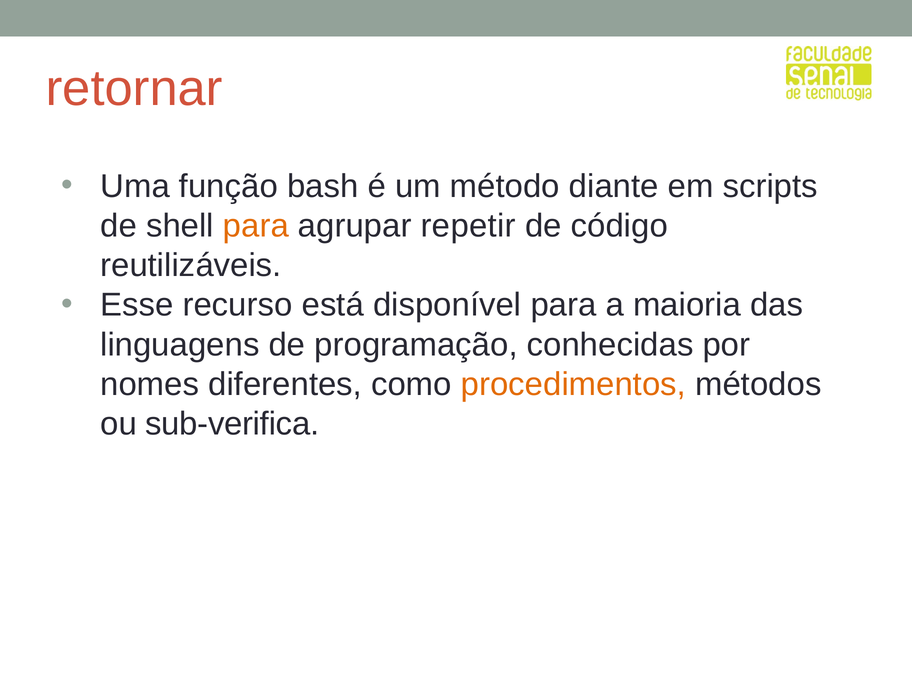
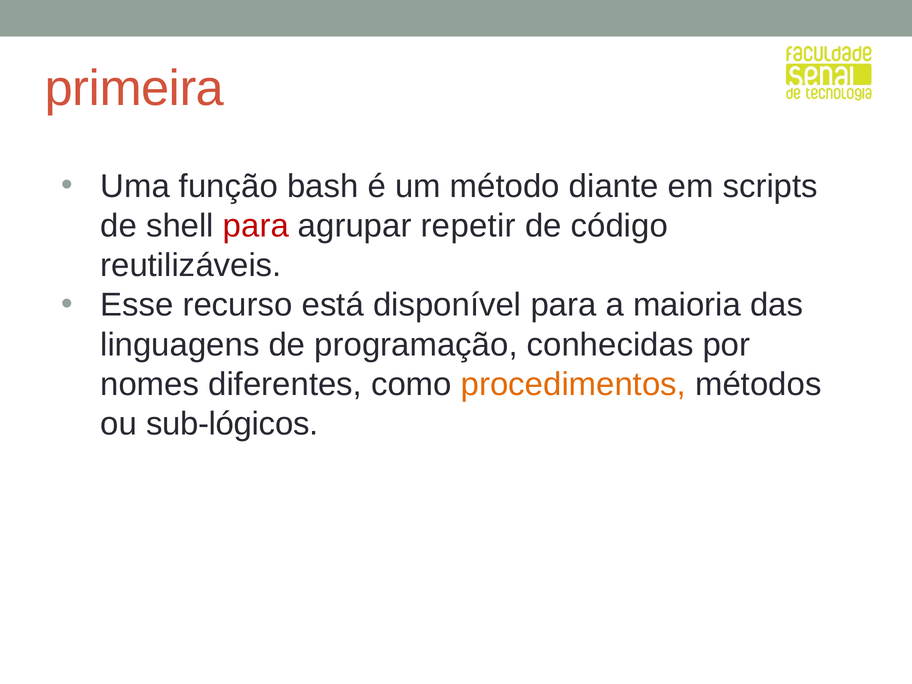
retornar: retornar -> primeira (134, 88)
para colour: orange -> red (256, 226)
sub-veriﬁca: sub-veriﬁca -> sub-lógicos (232, 424)
